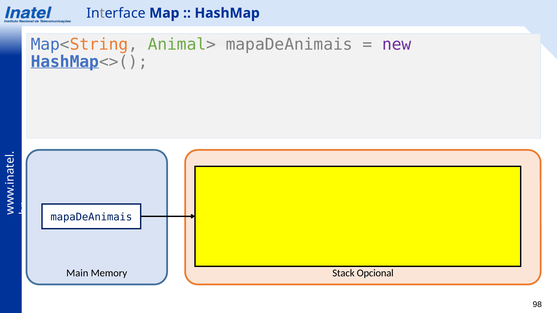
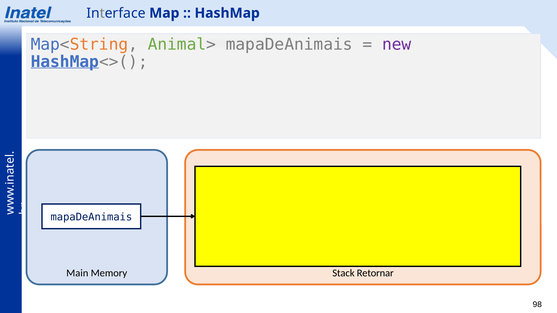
Opcional: Opcional -> Retornar (375, 273)
